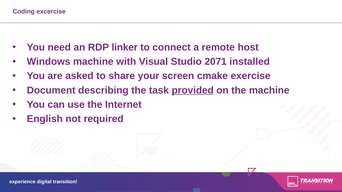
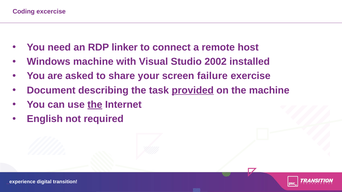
2071: 2071 -> 2002 (216, 62)
cmake: cmake -> failure (212, 76)
the underline: none -> present (95, 105)
